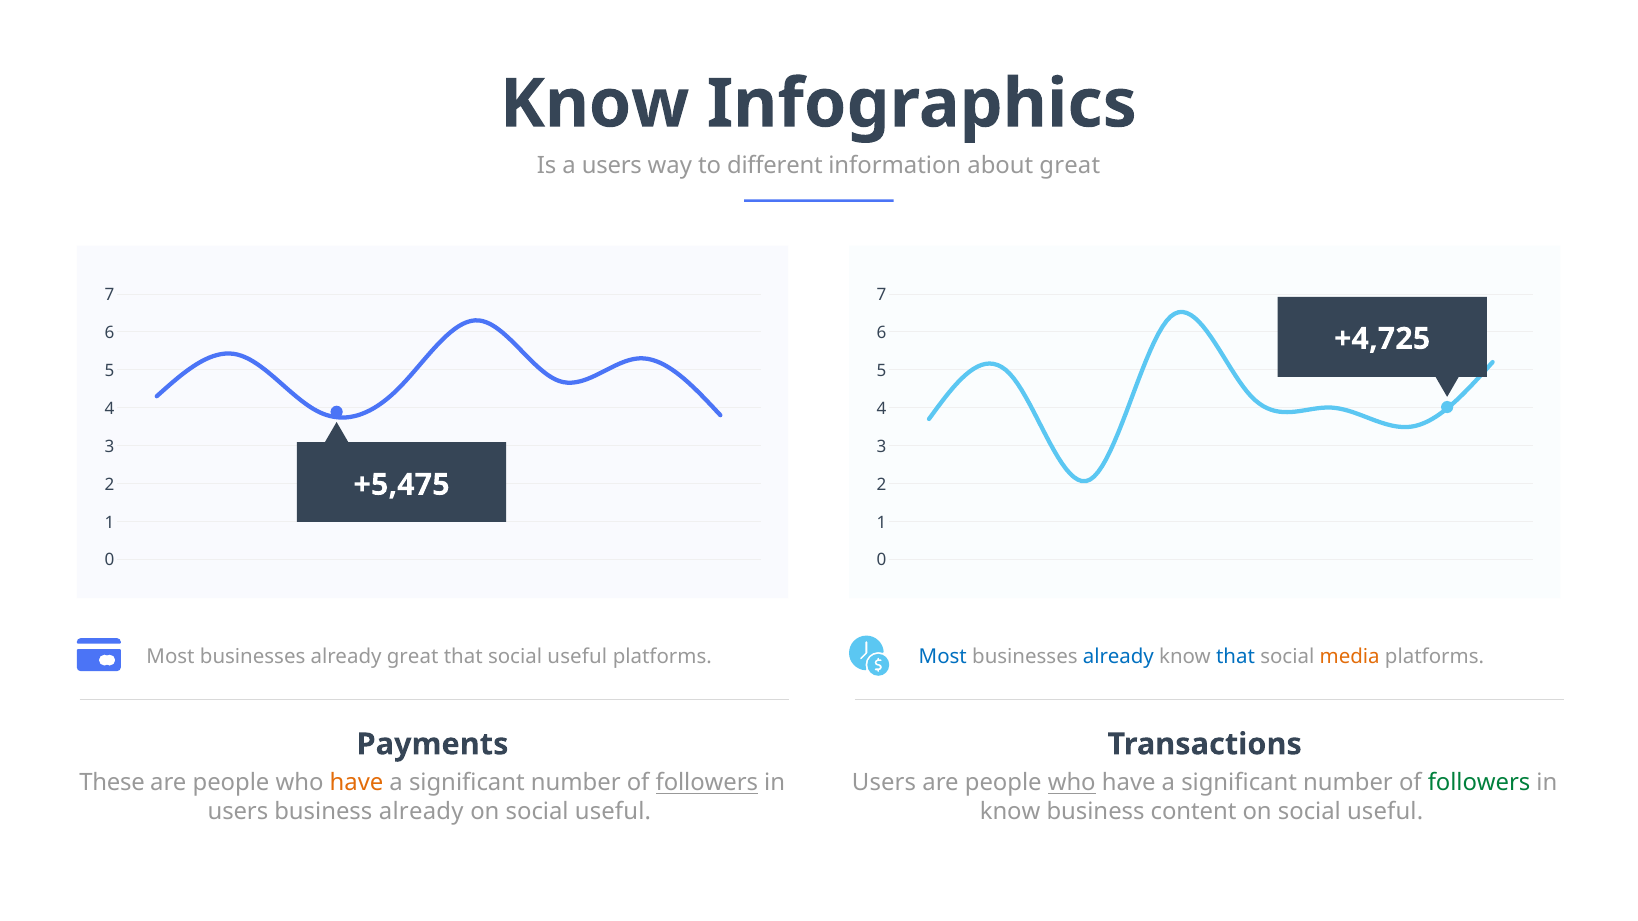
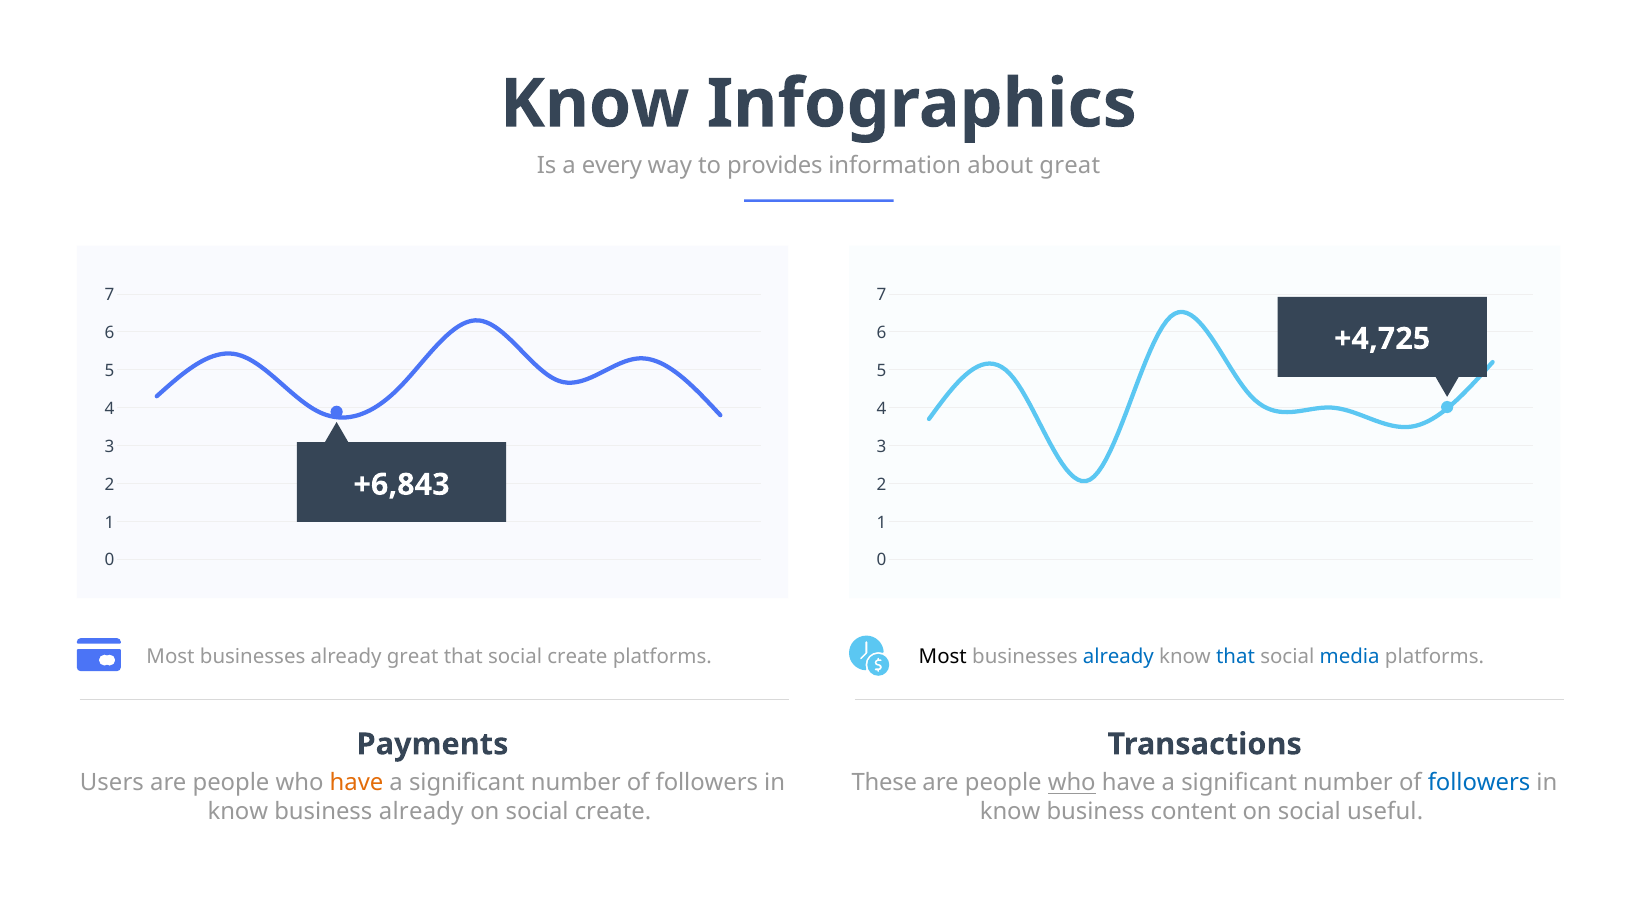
a users: users -> every (612, 165)
different: different -> provides (775, 165)
+5,475: +5,475 -> +6,843 (402, 485)
that social useful: useful -> create (577, 657)
Most colour: blue -> black (943, 657)
media colour: orange -> blue (1350, 657)
These: These -> Users (112, 783)
followers underline: present -> none (707, 783)
Users: Users -> These (884, 783)
followers colour: green -> blue (1479, 783)
users: users -> know (238, 812)
useful: useful -> create (613, 812)
